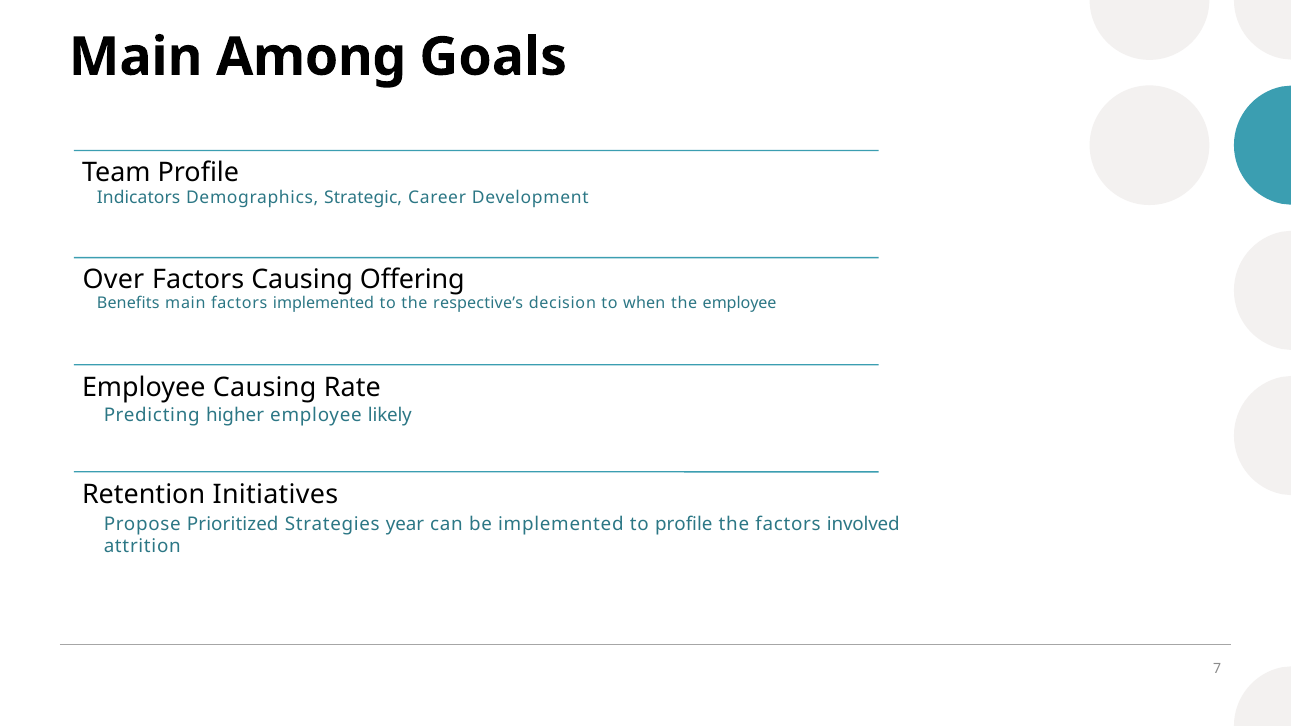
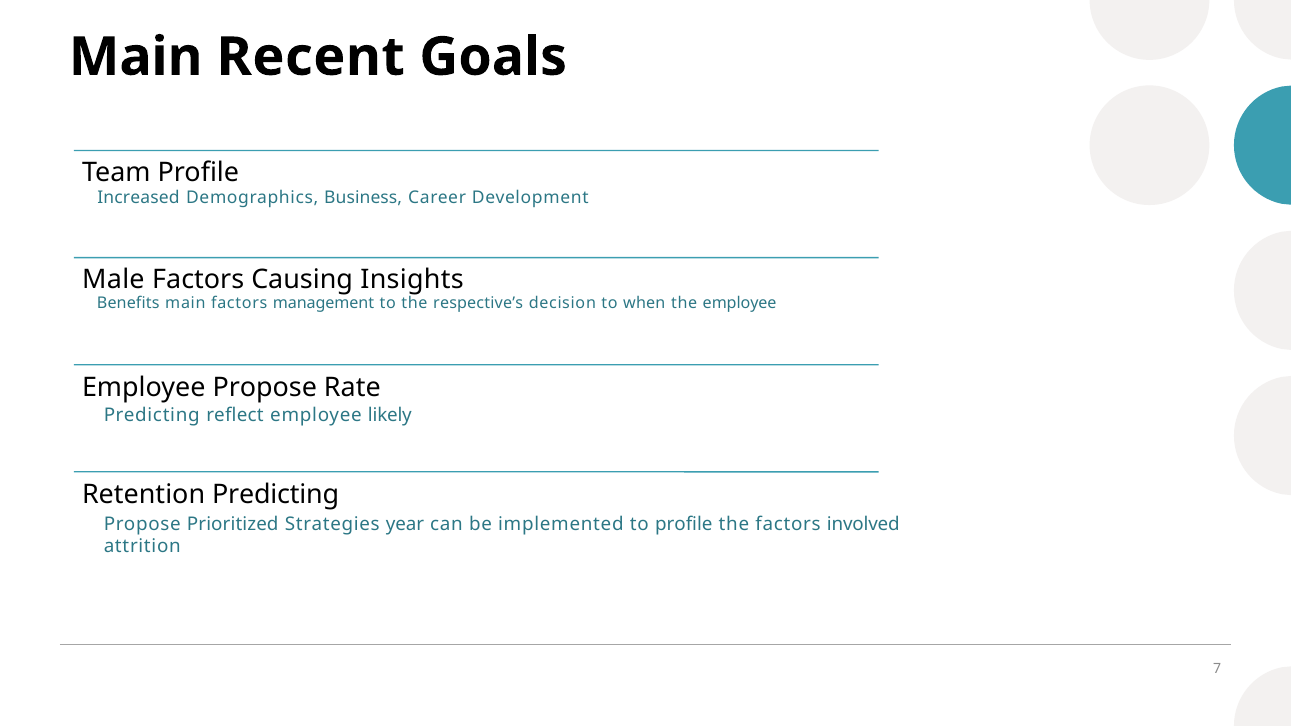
Among: Among -> Recent (311, 57)
Indicators: Indicators -> Increased (139, 198)
Strategic: Strategic -> Business (363, 198)
Over: Over -> Male (113, 280)
Offering: Offering -> Insights (412, 280)
factors implemented: implemented -> management (324, 303)
Employee Causing: Causing -> Propose (265, 387)
higher: higher -> reflect (235, 415)
Retention Initiatives: Initiatives -> Predicting (276, 494)
